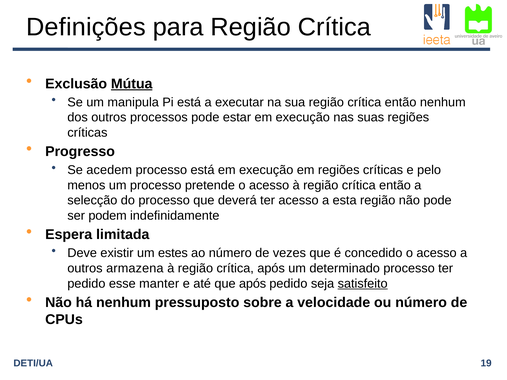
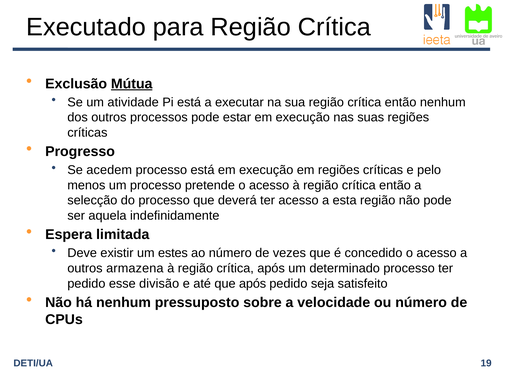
Definições: Definições -> Executado (86, 27)
manipula: manipula -> atividade (133, 102)
podem: podem -> aquela (108, 216)
manter: manter -> divisão (159, 284)
satisfeito underline: present -> none (363, 284)
